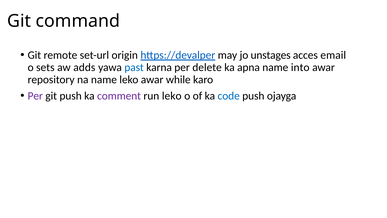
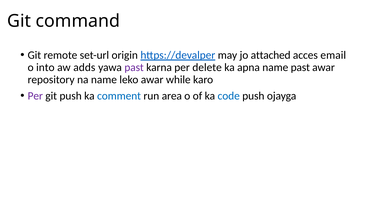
unstages: unstages -> attached (271, 55)
sets: sets -> into (45, 67)
past colour: blue -> purple (134, 67)
name into: into -> past (300, 67)
comment colour: purple -> blue (119, 96)
run leko: leko -> area (172, 96)
